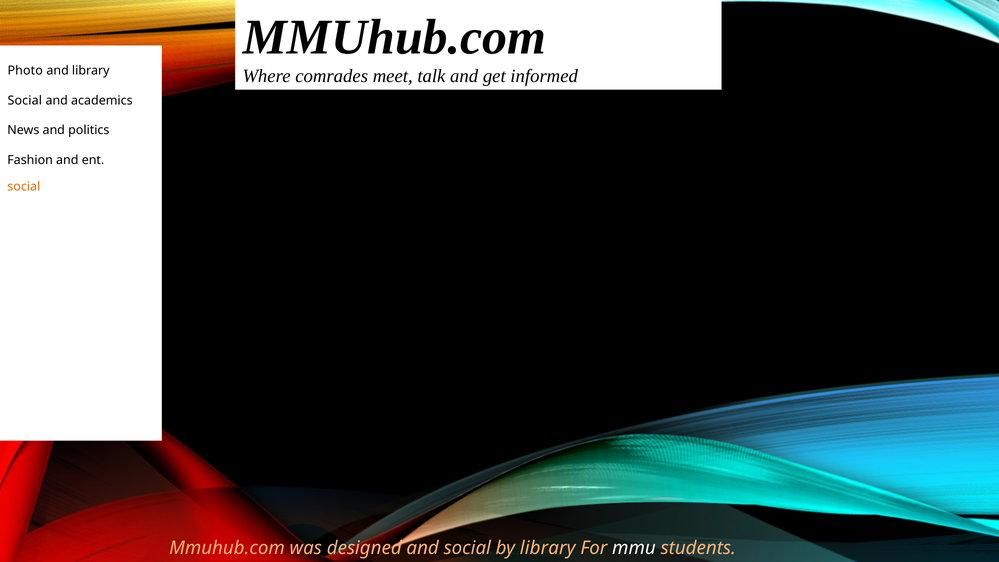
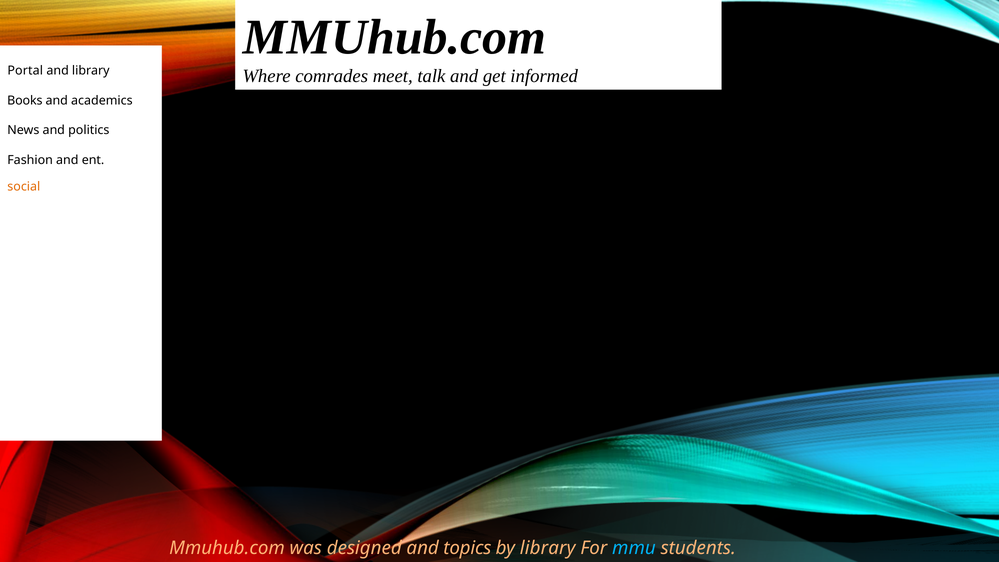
Photo: Photo -> Portal (25, 71)
Social: Social -> Books (25, 101)
and social: social -> topics (467, 548)
mmu colour: white -> light blue (634, 548)
